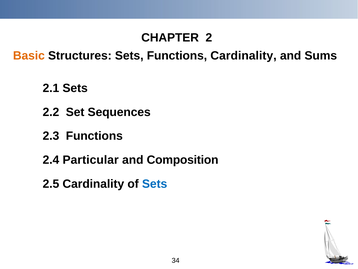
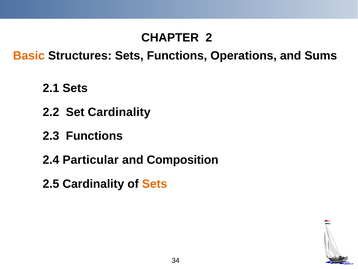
Functions Cardinality: Cardinality -> Operations (244, 56)
Set Sequences: Sequences -> Cardinality (119, 112)
Sets colour: blue -> orange (155, 184)
